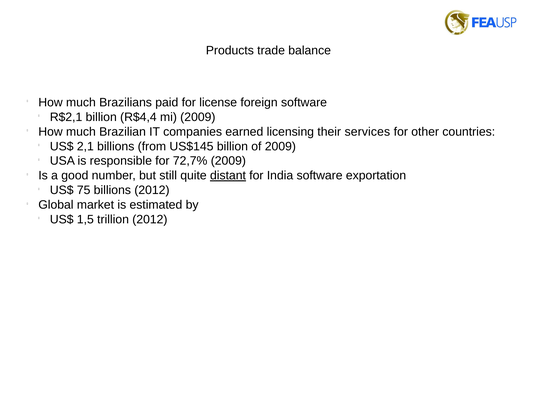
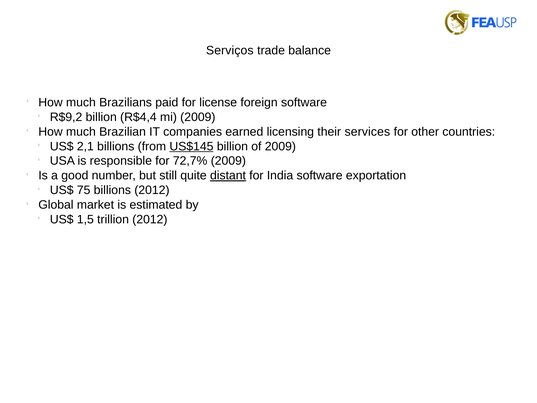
Products: Products -> Serviços (230, 51)
R$2,1: R$2,1 -> R$9,2 (66, 117)
US$145 underline: none -> present (191, 146)
